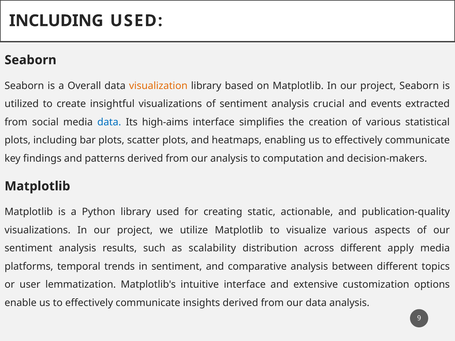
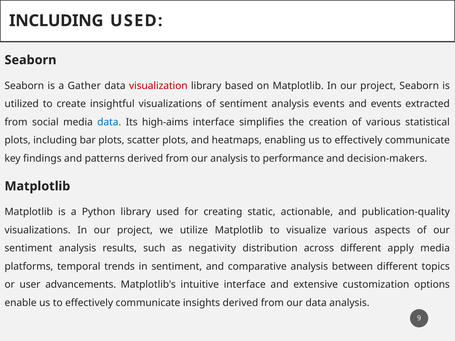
Overall: Overall -> Gather (84, 86)
visualization colour: orange -> red (158, 86)
analysis crucial: crucial -> events (329, 104)
computation: computation -> performance (293, 159)
scalability: scalability -> negativity (212, 248)
lemmatization: lemmatization -> advancements (81, 285)
